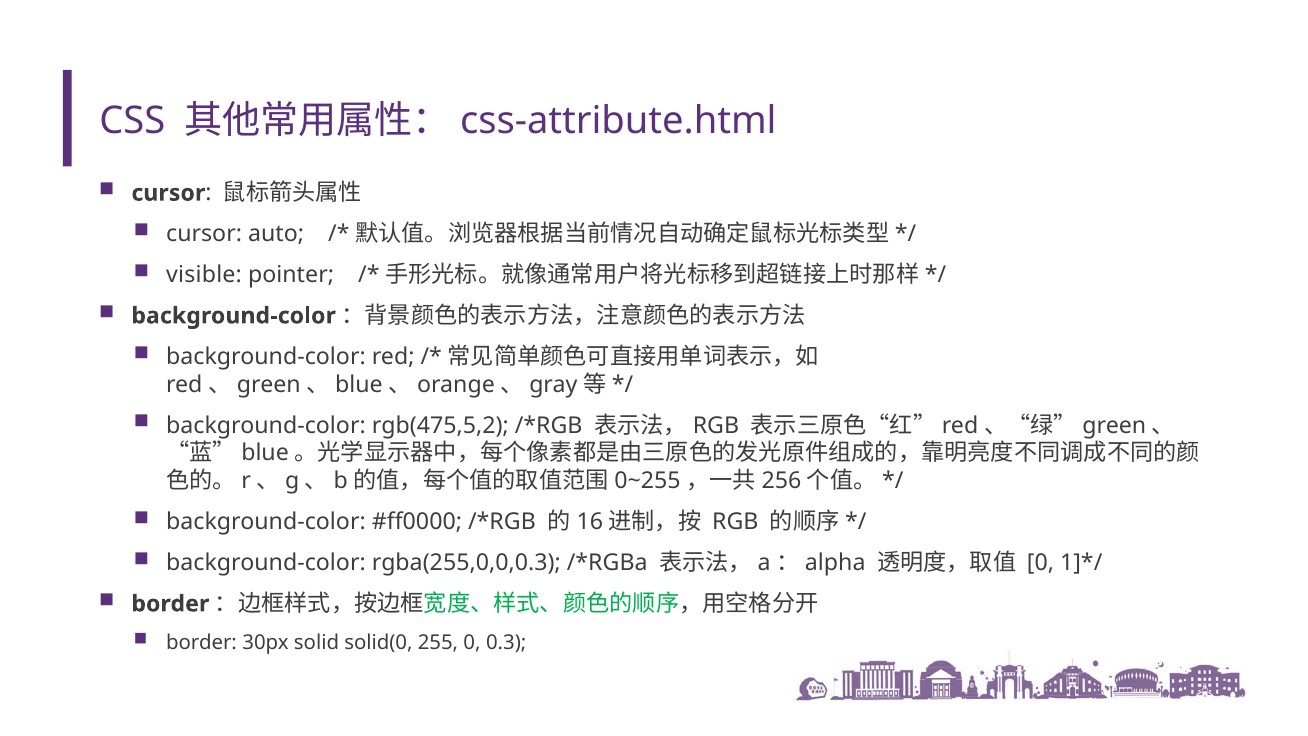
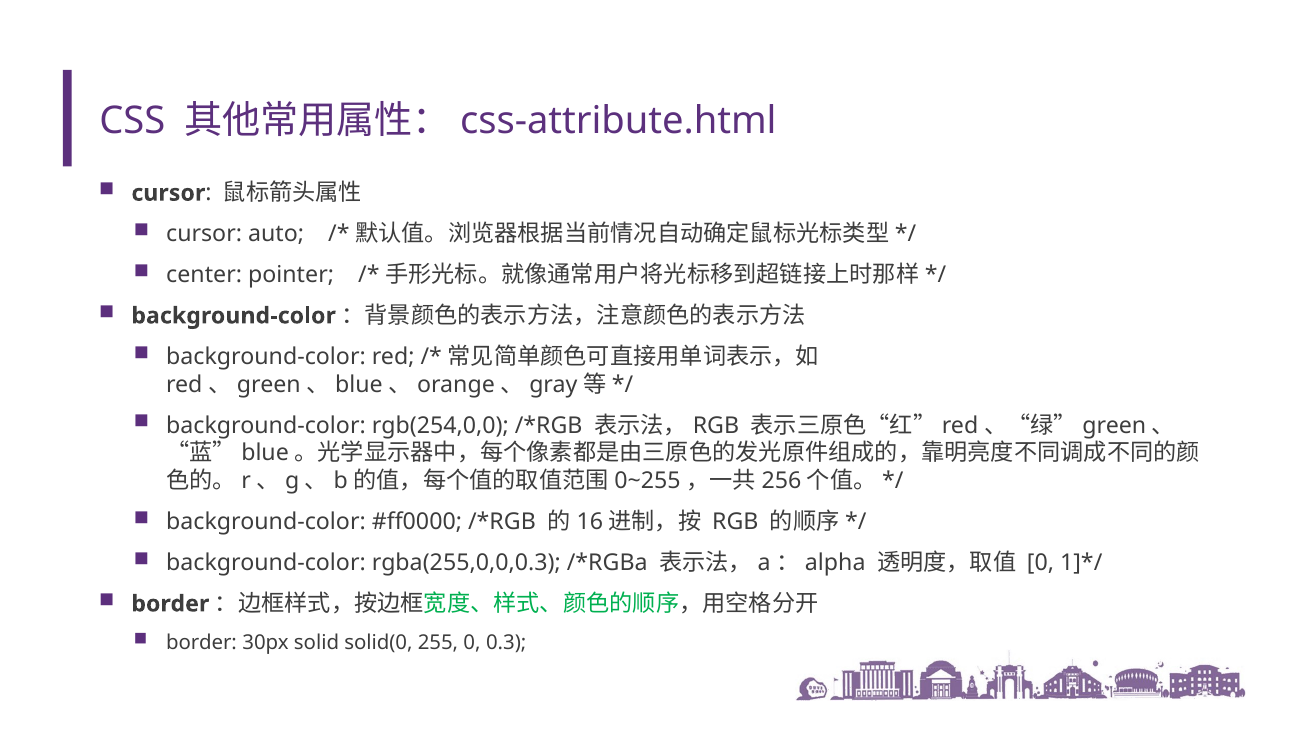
visible: visible -> center (204, 275)
rgb(475,5,2: rgb(475,5,2 -> rgb(254,0,0 (440, 425)
